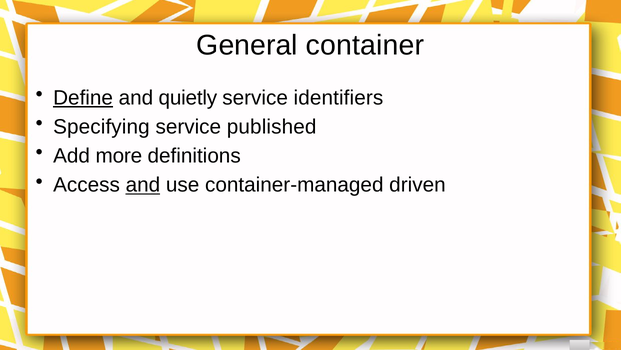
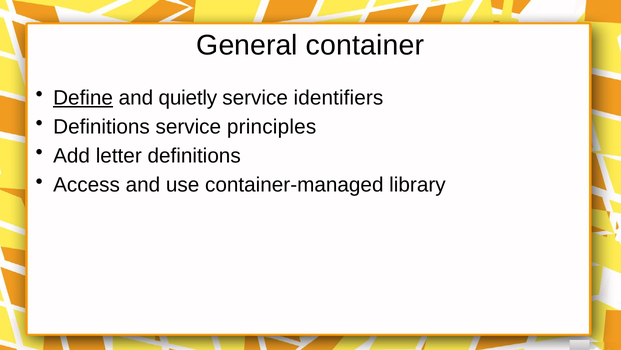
Specifying: Specifying -> Definitions (101, 127)
published: published -> principles (272, 127)
more: more -> letter (119, 156)
and underline: present -> none (143, 185)
driven: driven -> library (417, 185)
